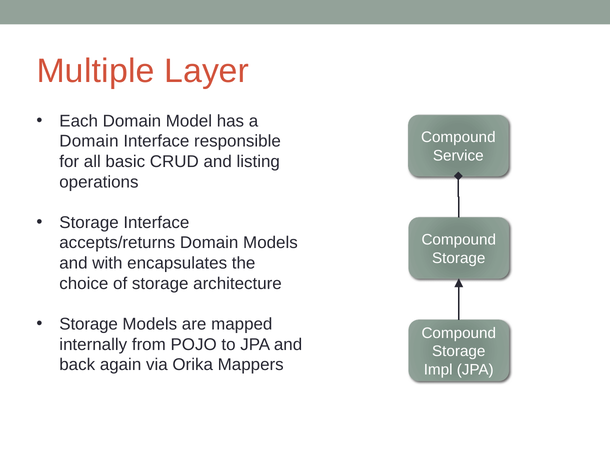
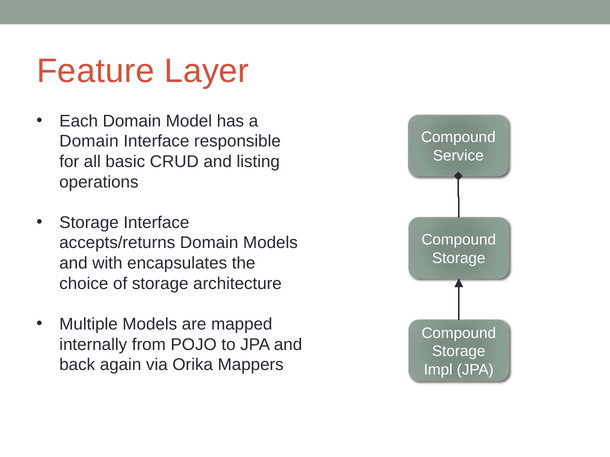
Multiple: Multiple -> Feature (96, 71)
Storage: Storage -> Multiple (89, 325)
